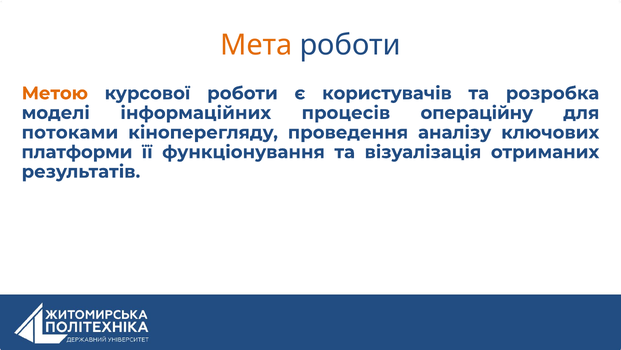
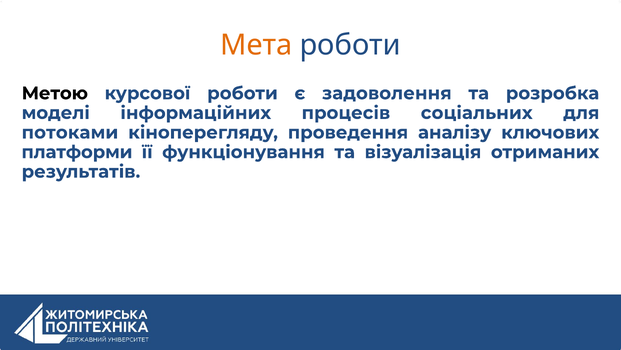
Метою colour: orange -> black (55, 93)
користувачів: користувачів -> задоволення (387, 93)
операційну: операційну -> соціальних (477, 113)
